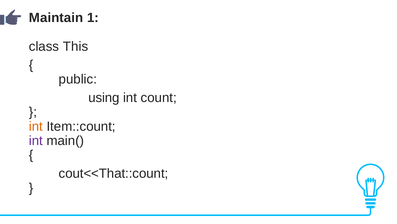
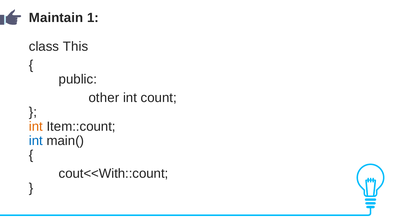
using: using -> other (104, 97)
int colour: purple -> blue (36, 140)
cout<<That::count: cout<<That::count -> cout<<With::count (114, 173)
